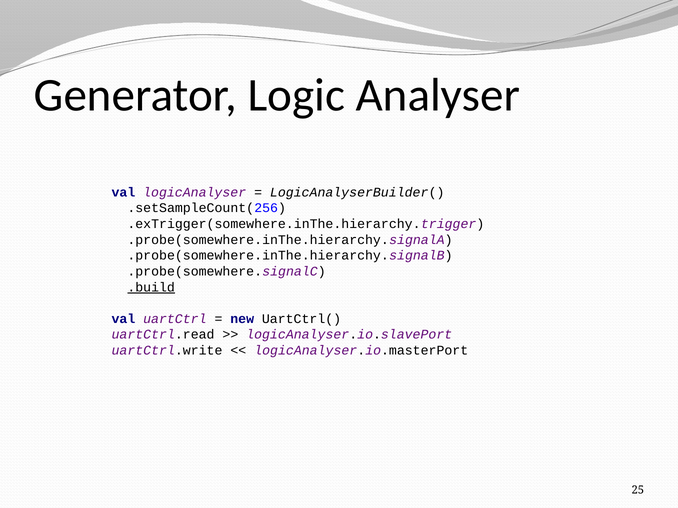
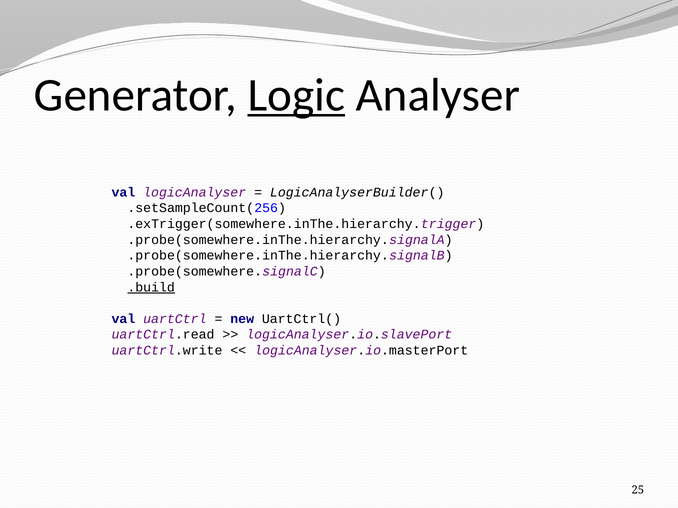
Logic underline: none -> present (296, 95)
